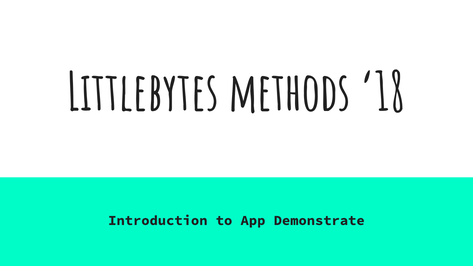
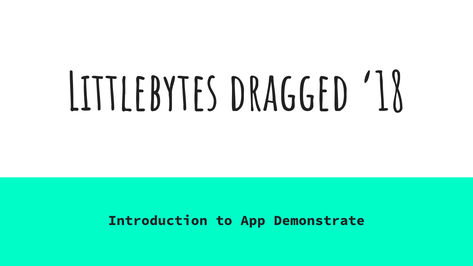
methods: methods -> dragged (289, 94)
